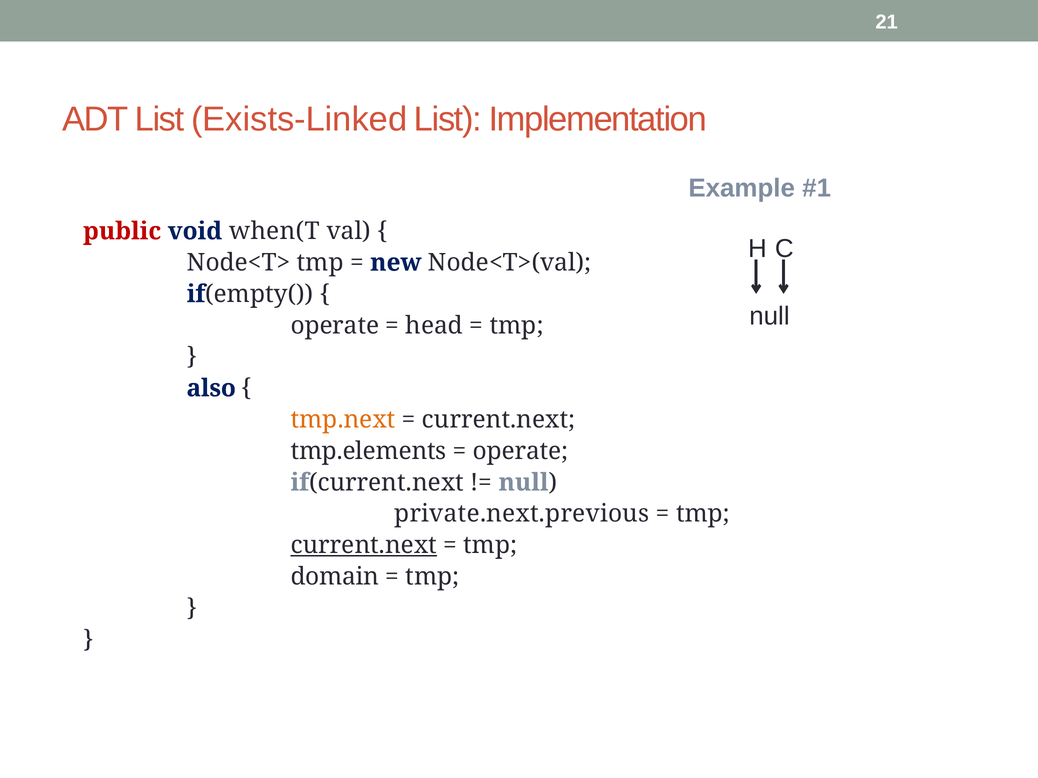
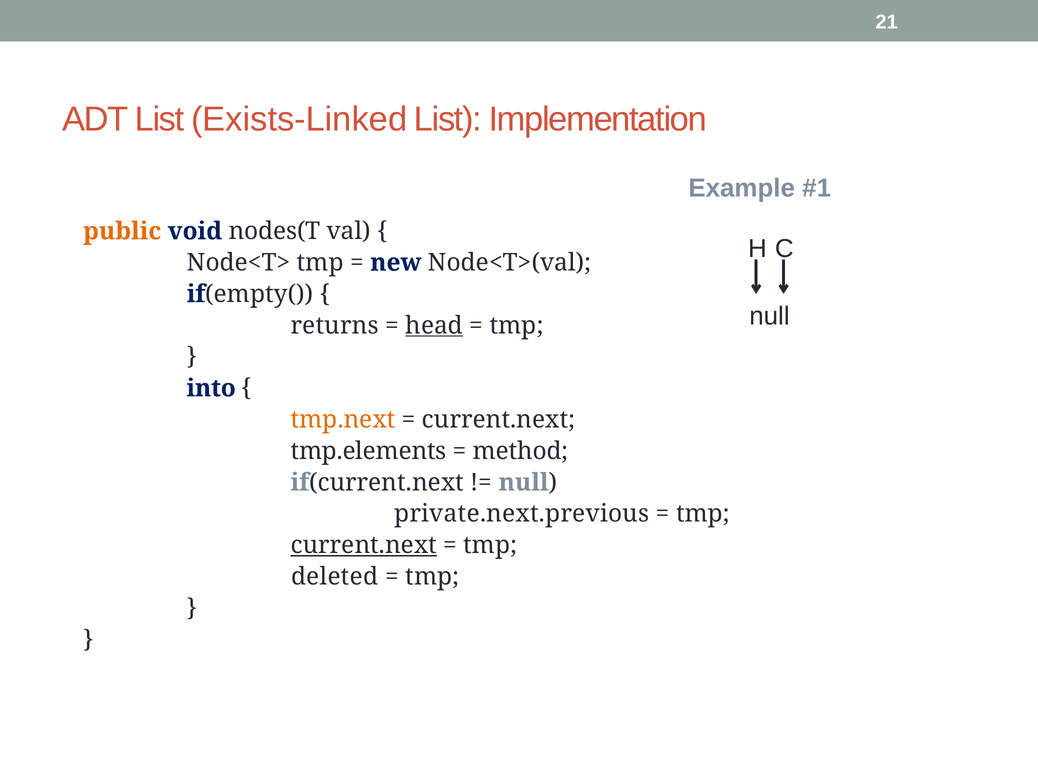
public colour: red -> orange (122, 231)
when(T: when(T -> nodes(T (275, 231)
operate: operate -> returns (335, 326)
head underline: none -> present (434, 326)
also: also -> into (211, 389)
operate: operate -> method (521, 451)
domain: domain -> deleted (335, 577)
